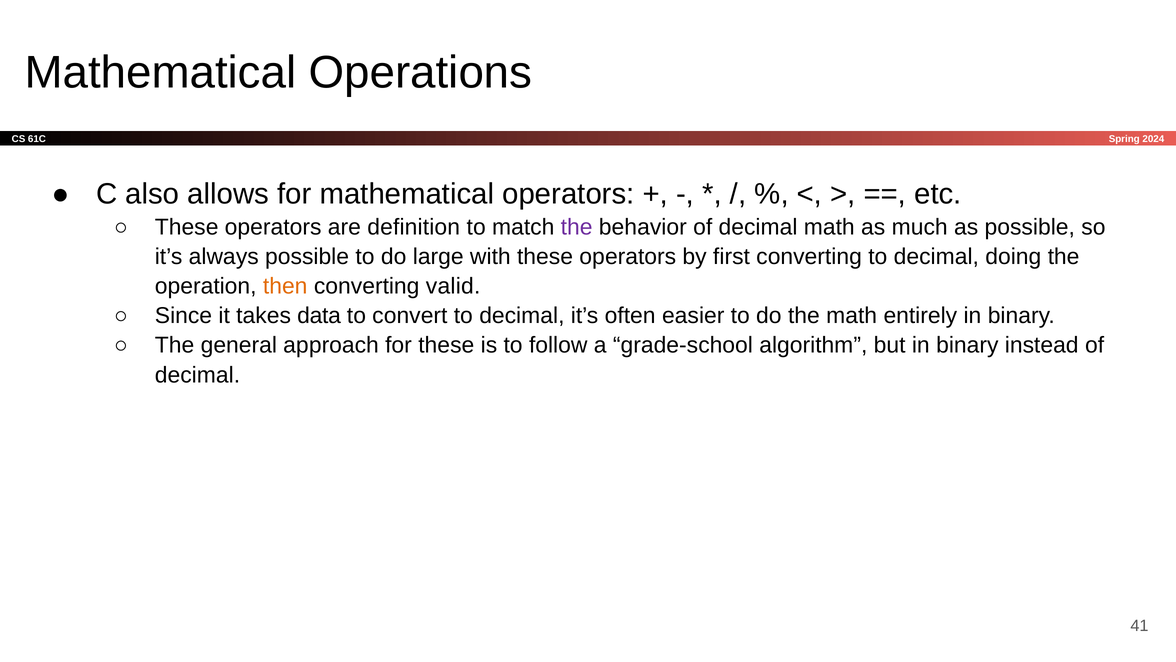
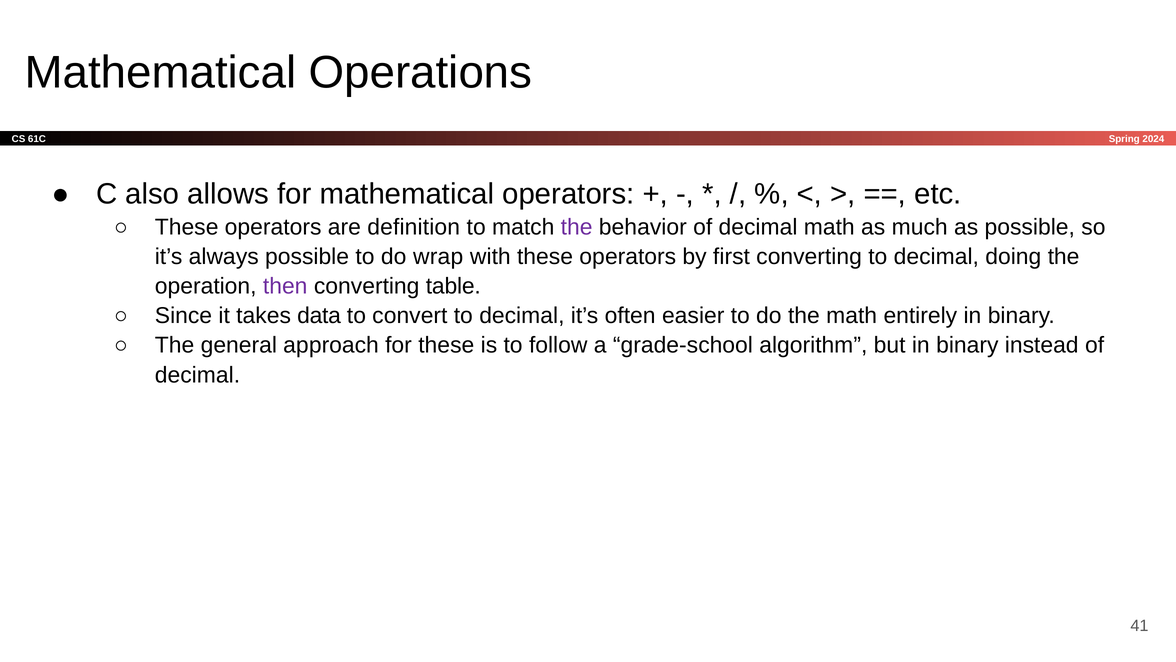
large: large -> wrap (438, 257)
then colour: orange -> purple (285, 286)
valid: valid -> table (453, 286)
